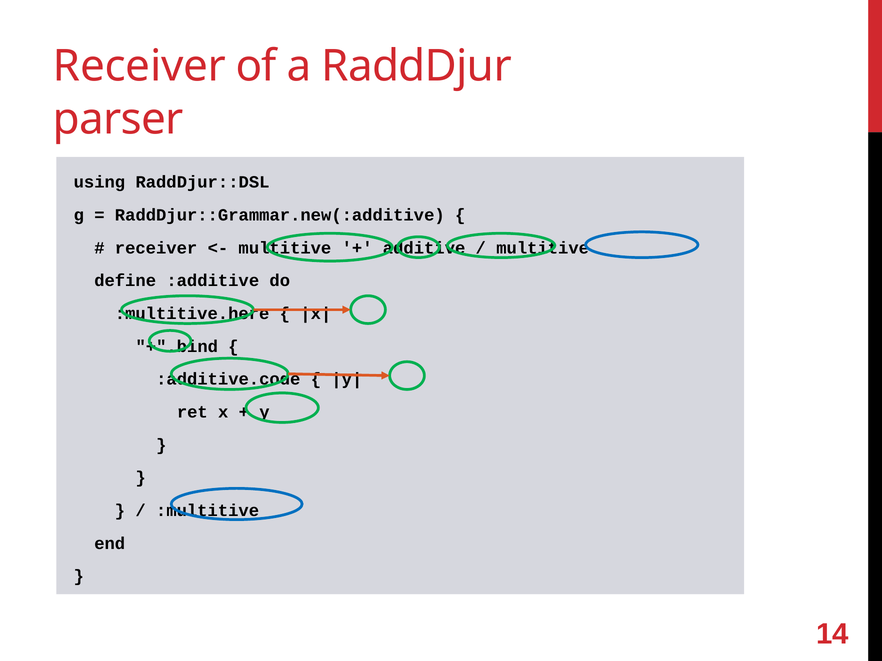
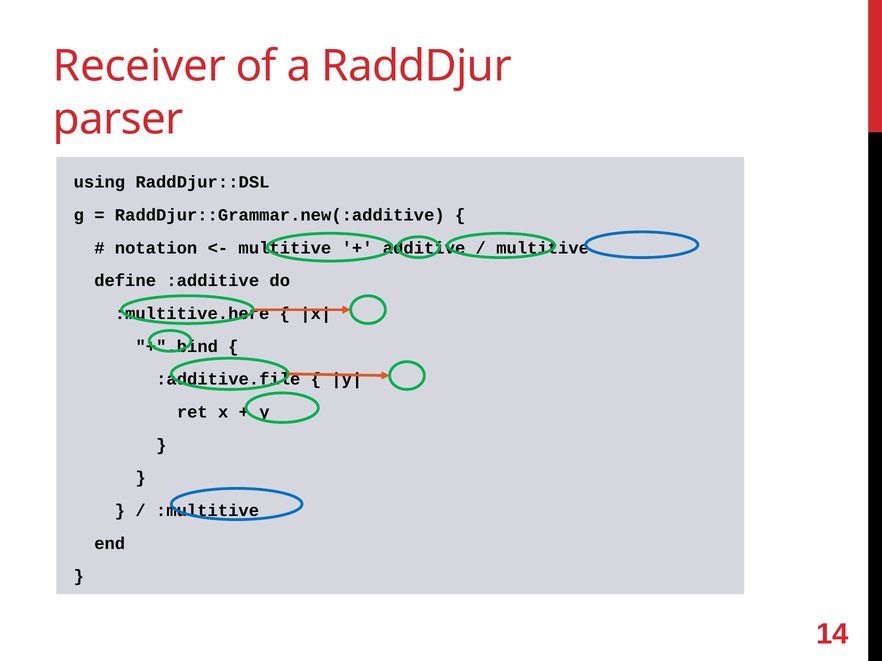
receiver: receiver -> notation (156, 248)
:additive.code: :additive.code -> :additive.file (228, 380)
